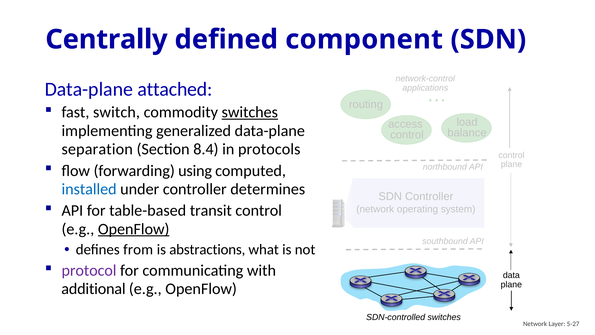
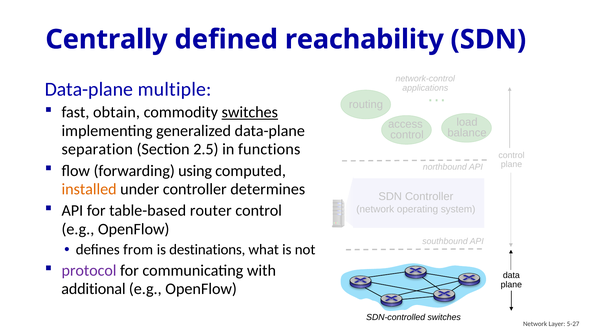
component: component -> reachability (364, 39)
attached: attached -> multiple (175, 89)
switch: switch -> obtain (116, 112)
8.4: 8.4 -> 2.5 (206, 149)
protocols: protocols -> functions (269, 149)
installed colour: blue -> orange (89, 189)
transit: transit -> router (211, 210)
OpenFlow underline: present -> none (134, 229)
abstractions: abstractions -> destinations (207, 249)
